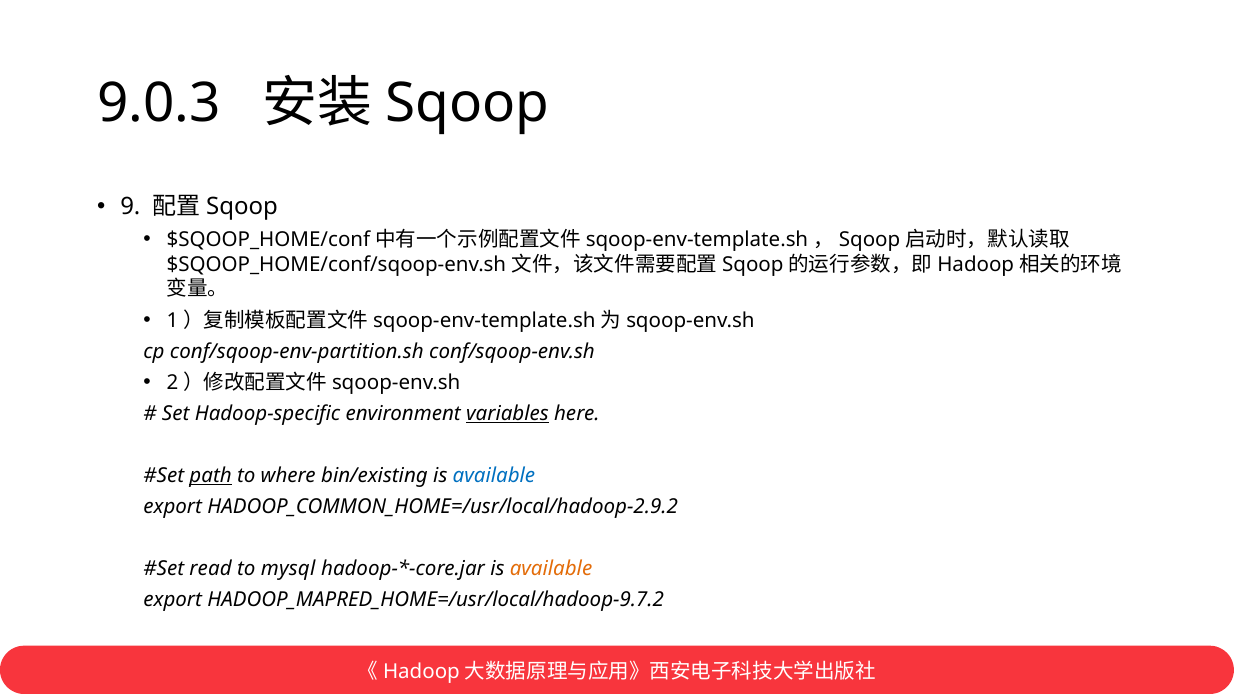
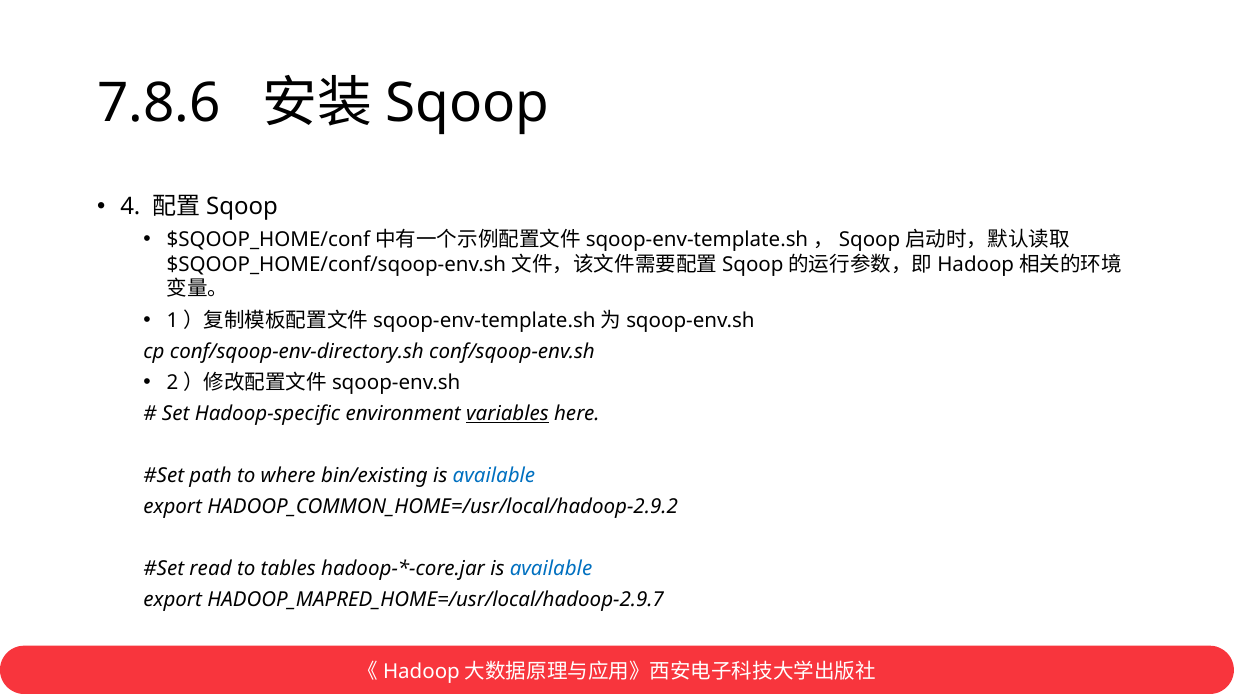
9.0.3: 9.0.3 -> 7.8.6 (159, 104)
9: 9 -> 4 (130, 207)
conf/sqoop-env-partition.sh: conf/sqoop-env-partition.sh -> conf/sqoop-env-directory.sh (297, 351)
path underline: present -> none (211, 476)
mysql: mysql -> tables (288, 569)
available colour: orange -> blue (551, 569)
HADOOP_MAPRED_HOME=/usr/local/hadoop-9.7.2: HADOOP_MAPRED_HOME=/usr/local/hadoop-9.7.2 -> HADOOP_MAPRED_HOME=/usr/local/hadoop-2.9.7 (436, 600)
